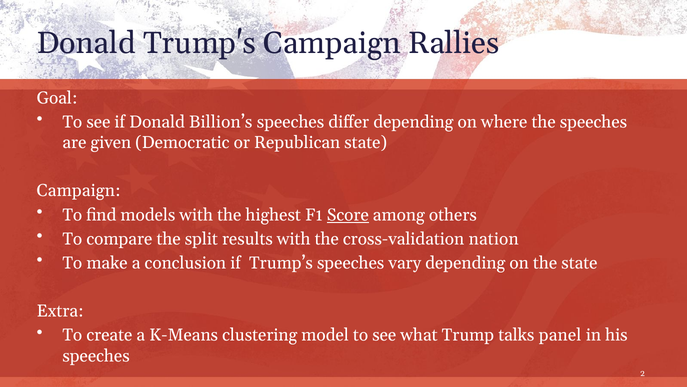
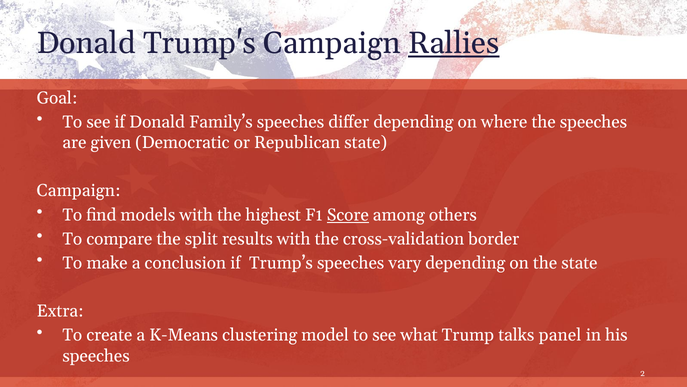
Rallies underline: none -> present (454, 43)
Billion’s: Billion’s -> Family’s (221, 122)
nation: nation -> border (494, 239)
